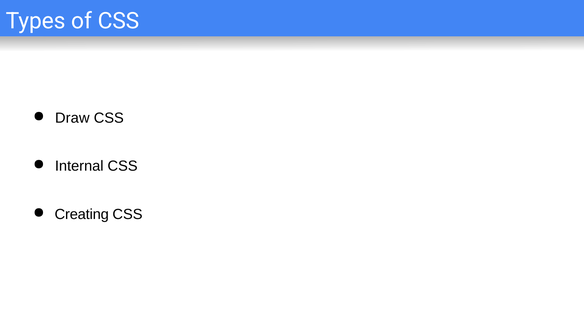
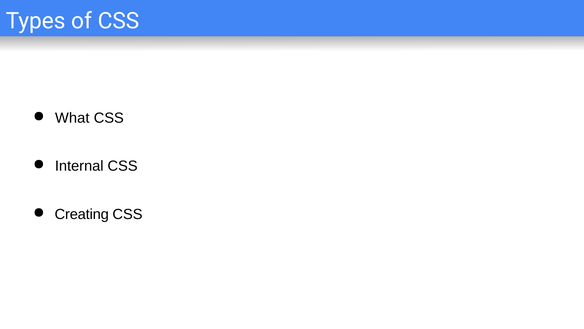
Draw: Draw -> What (72, 118)
